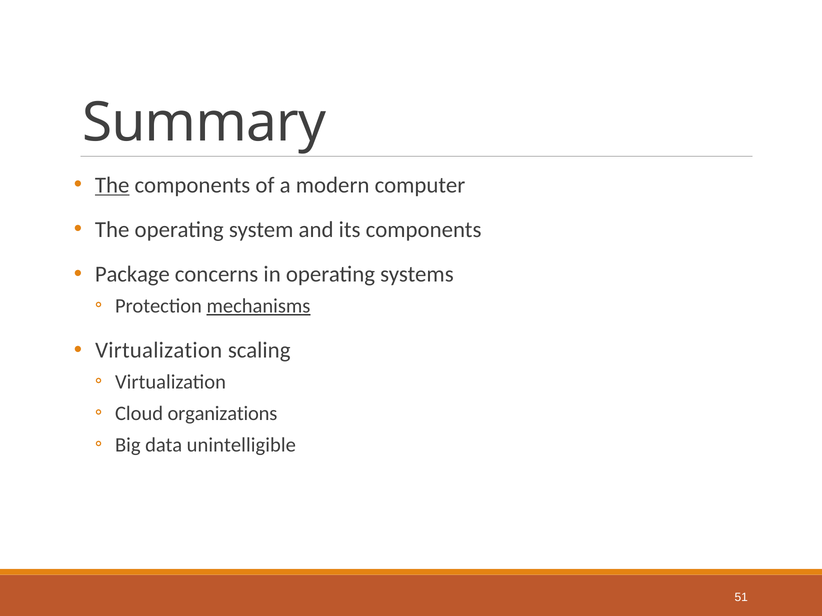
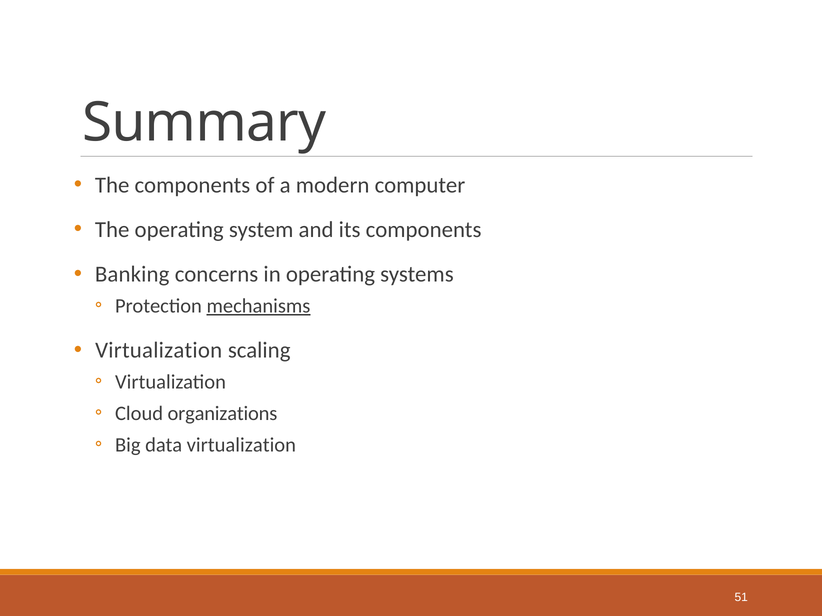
The underline: present -> none (112, 185)
Package: Package -> Banking (132, 274)
data unintelligible: unintelligible -> virtualization (241, 445)
